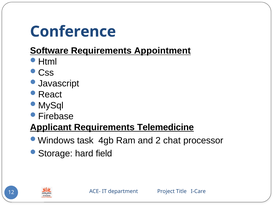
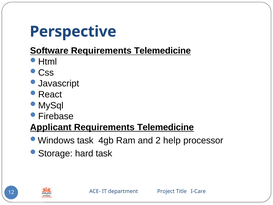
Conference: Conference -> Perspective (73, 32)
Software Requirements Appointment: Appointment -> Telemedicine (162, 51)
chat: chat -> help (172, 140)
hard field: field -> task (104, 153)
